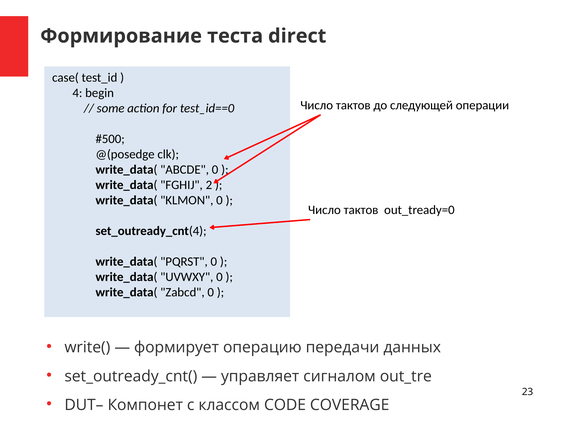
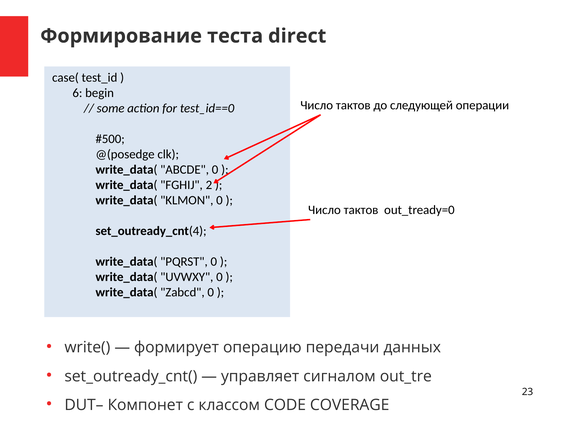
4: 4 -> 6 (77, 93)
